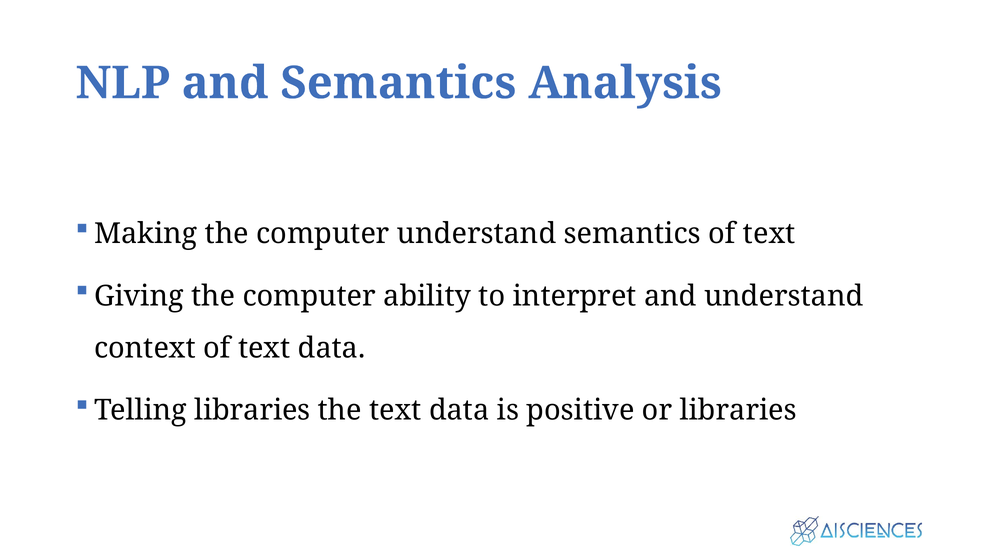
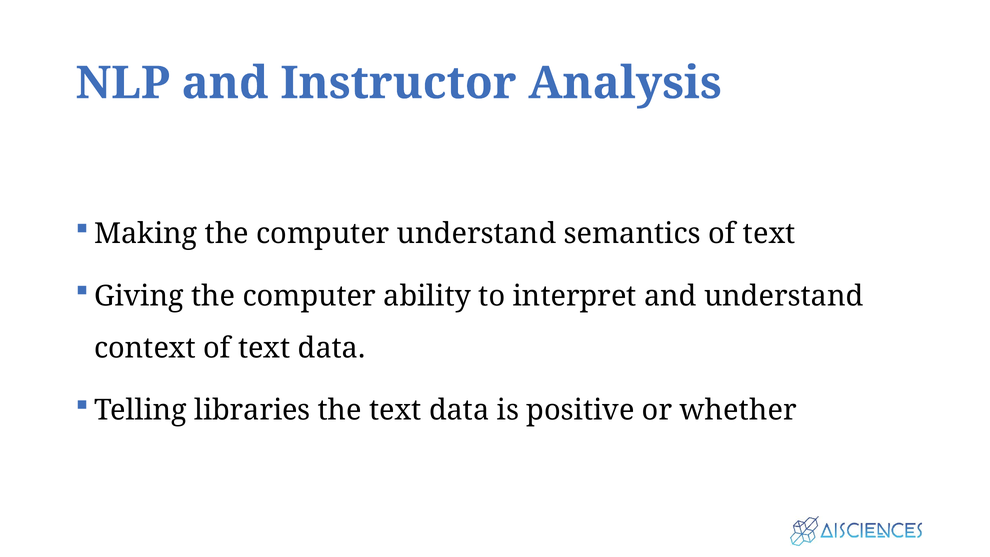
and Semantics: Semantics -> Instructor (398, 83)
or libraries: libraries -> whether (738, 410)
